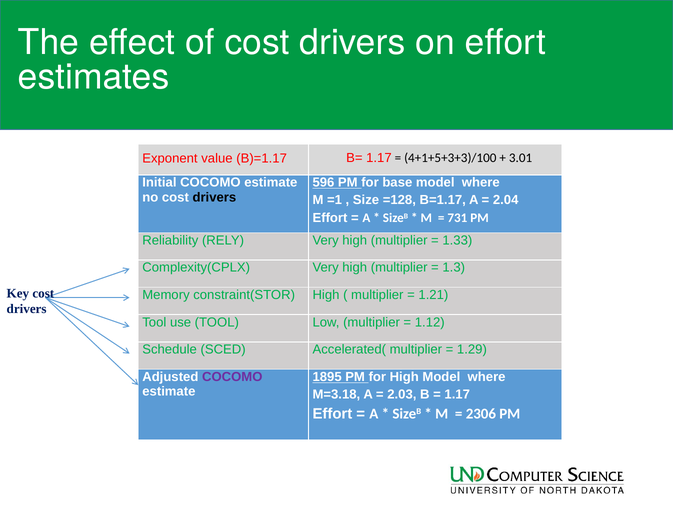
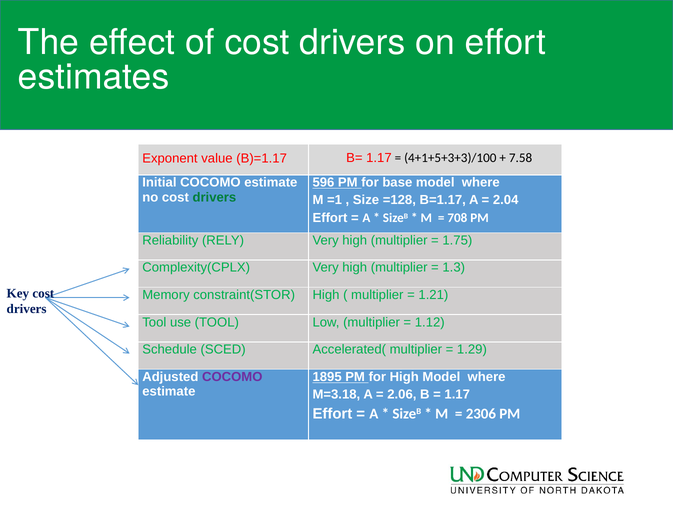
3.01: 3.01 -> 7.58 (521, 158)
drivers colour: black -> green (214, 197)
731: 731 -> 708 (457, 218)
1.33: 1.33 -> 1.75 (457, 240)
2.03: 2.03 -> 2.06 (402, 394)
